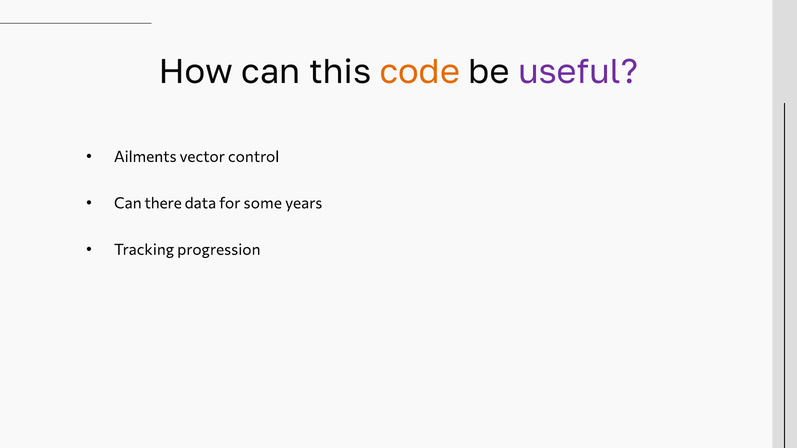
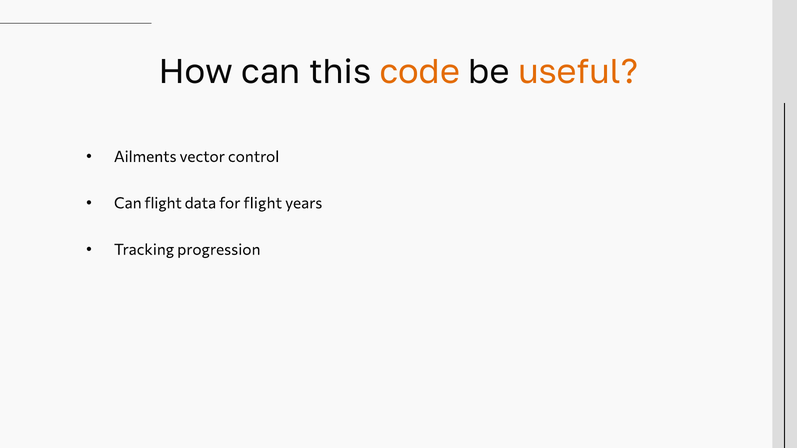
useful colour: purple -> orange (578, 72)
Can there: there -> flight (163, 203)
for some: some -> flight (263, 203)
